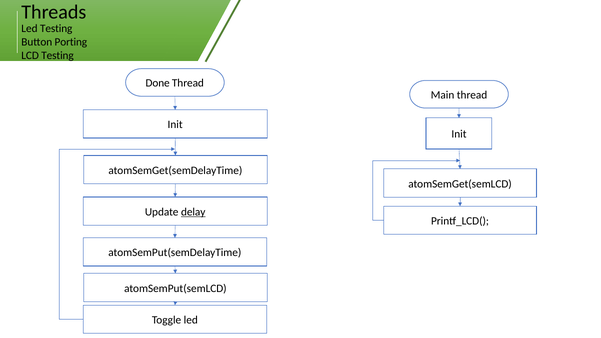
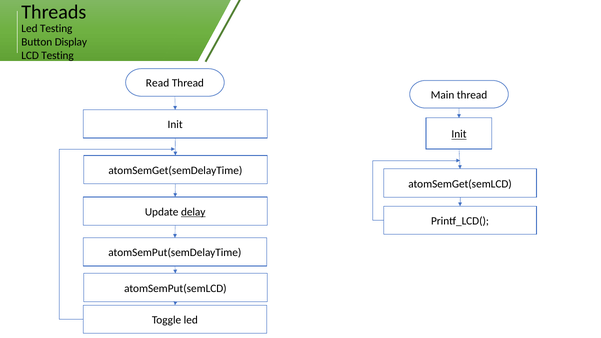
Porting: Porting -> Display (71, 42)
Done: Done -> Read (158, 83)
Init underline: none -> present (459, 134)
